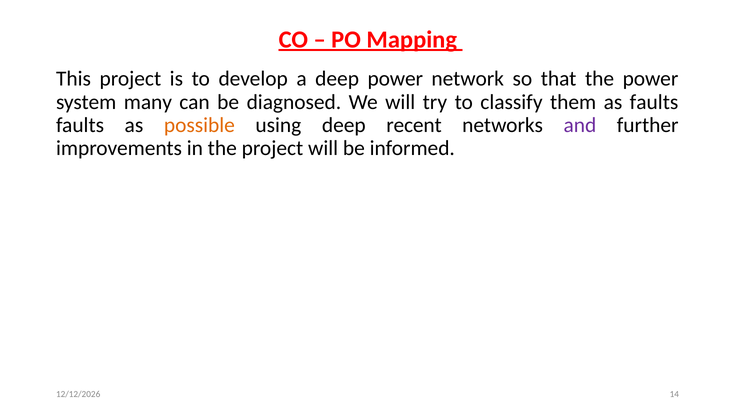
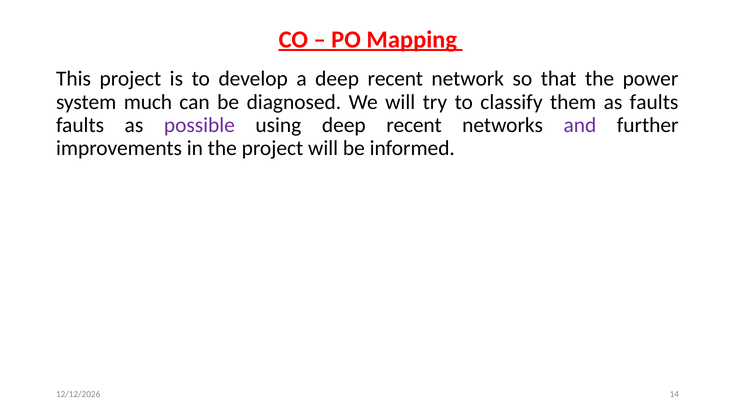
a deep power: power -> recent (395, 79)
many: many -> much (148, 102)
possible colour: orange -> purple (199, 125)
